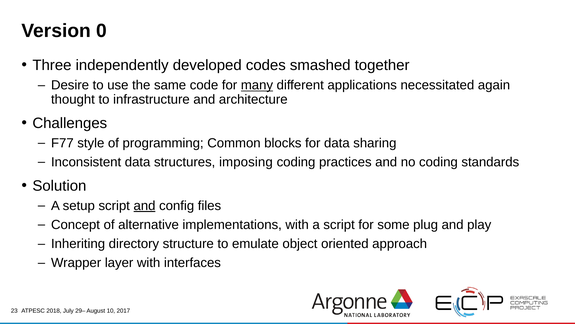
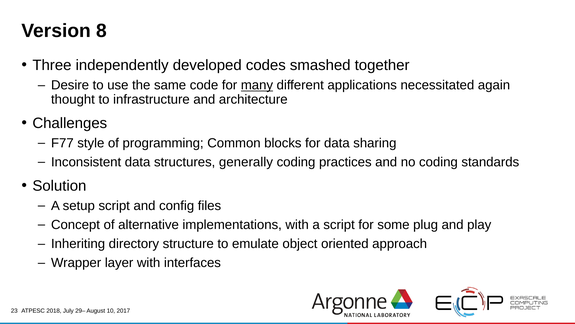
0: 0 -> 8 (101, 31)
imposing: imposing -> generally (246, 162)
and underline: present -> none (145, 206)
